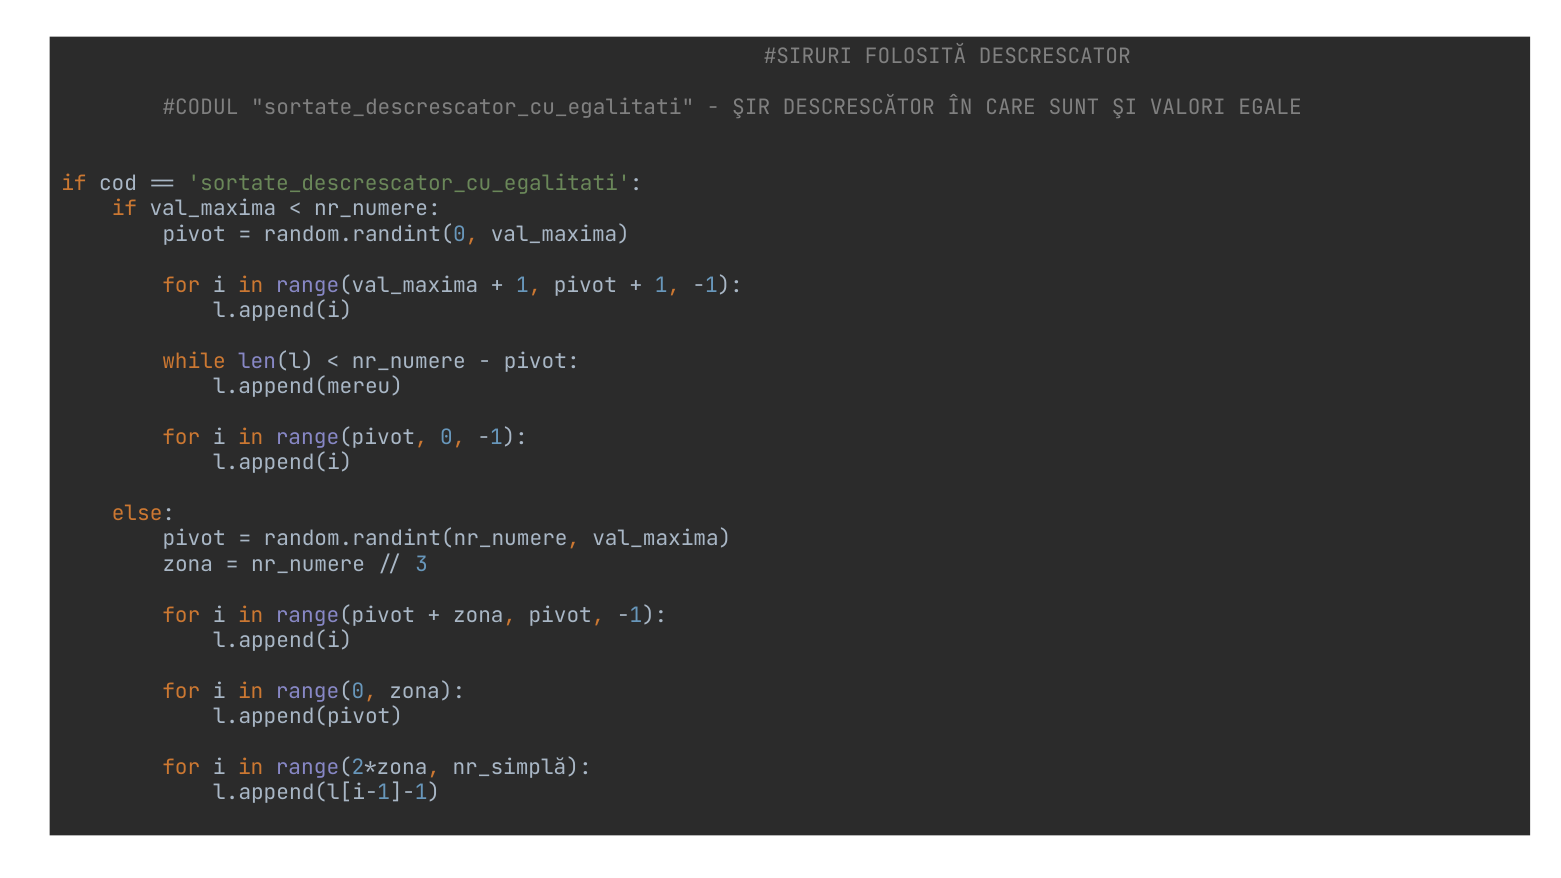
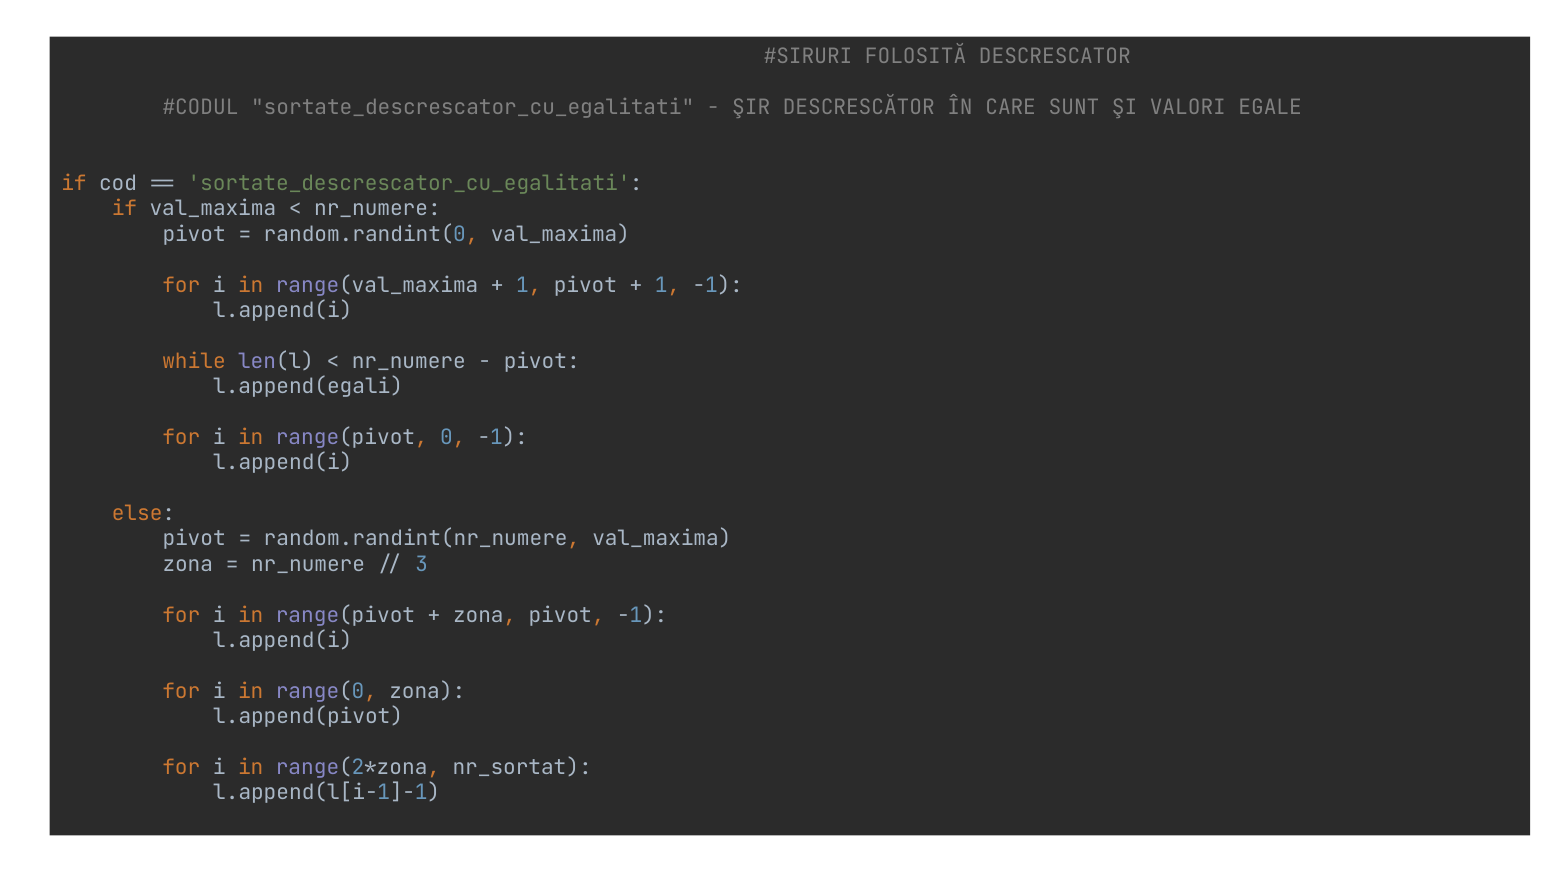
l.append(mereu: l.append(mereu -> l.append(egali (308, 387)
nr_simplă: nr_simplă -> nr_sortat (522, 768)
